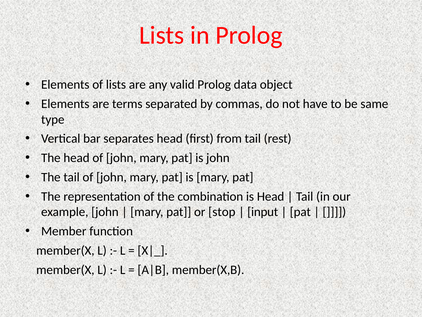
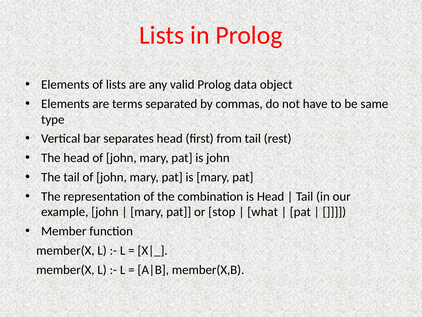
input: input -> what (263, 212)
